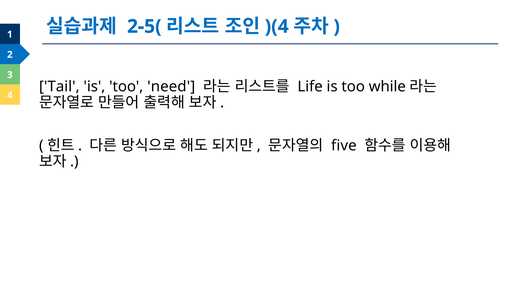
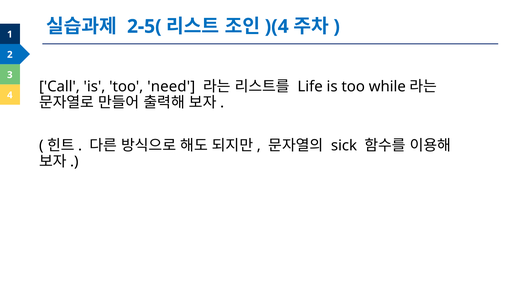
Tail: Tail -> Call (59, 87)
five: five -> sick (344, 146)
